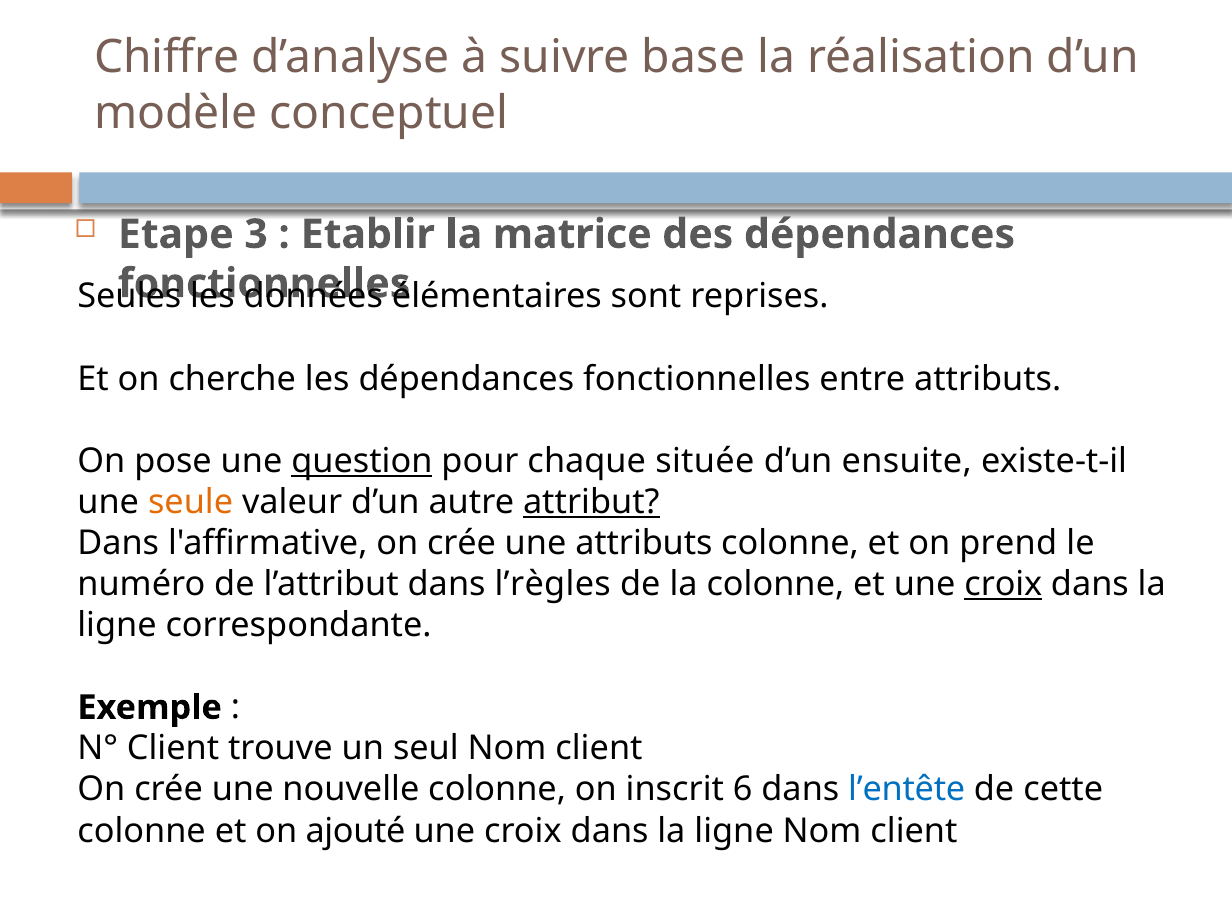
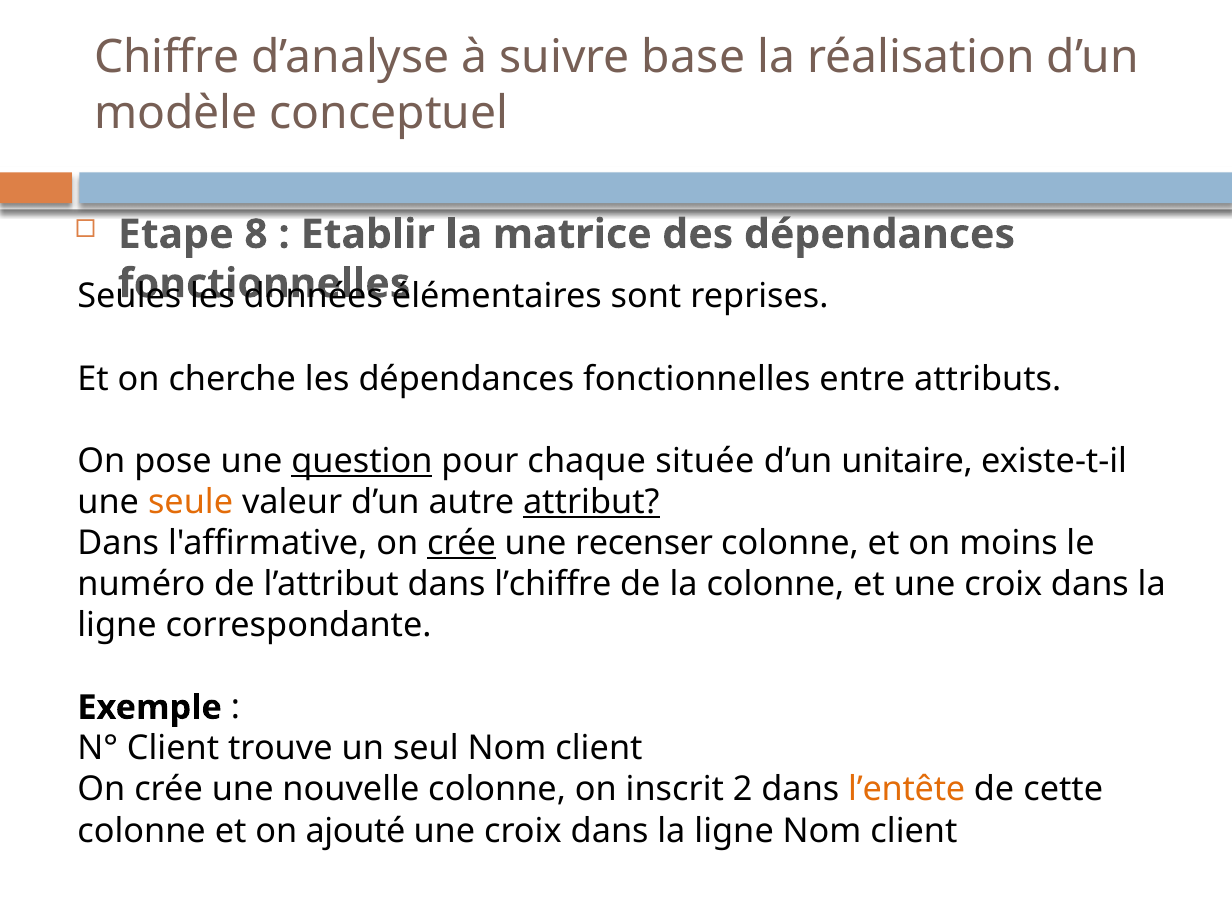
3: 3 -> 8 (256, 234)
ensuite: ensuite -> unitaire (907, 461)
crée underline: none -> present (461, 543)
une attributs: attributs -> recenser (644, 543)
prend: prend -> moins (1008, 543)
l’règles: l’règles -> l’chiffre (553, 584)
croix underline: present -> none (1003, 584)
6: 6 -> 2 (743, 790)
l’entête colour: blue -> orange (907, 790)
